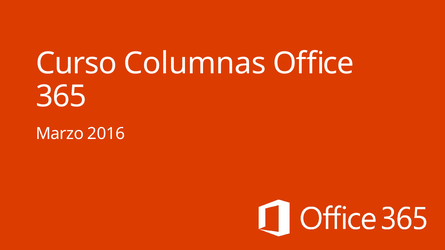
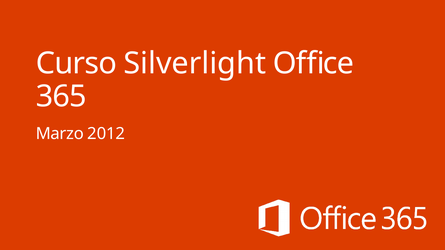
Columnas: Columnas -> Silverlight (195, 64)
2016: 2016 -> 2012 (106, 134)
